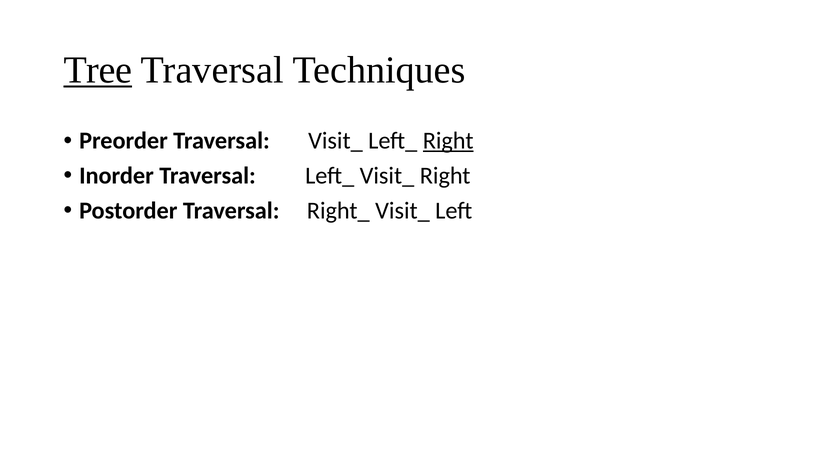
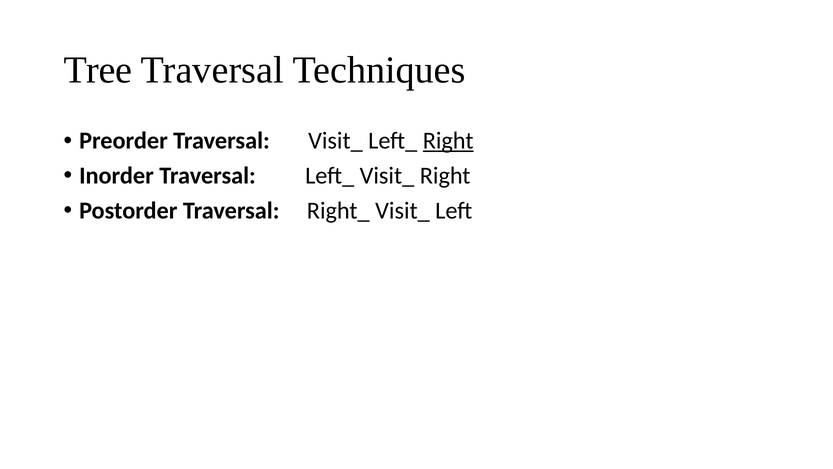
Tree underline: present -> none (98, 70)
